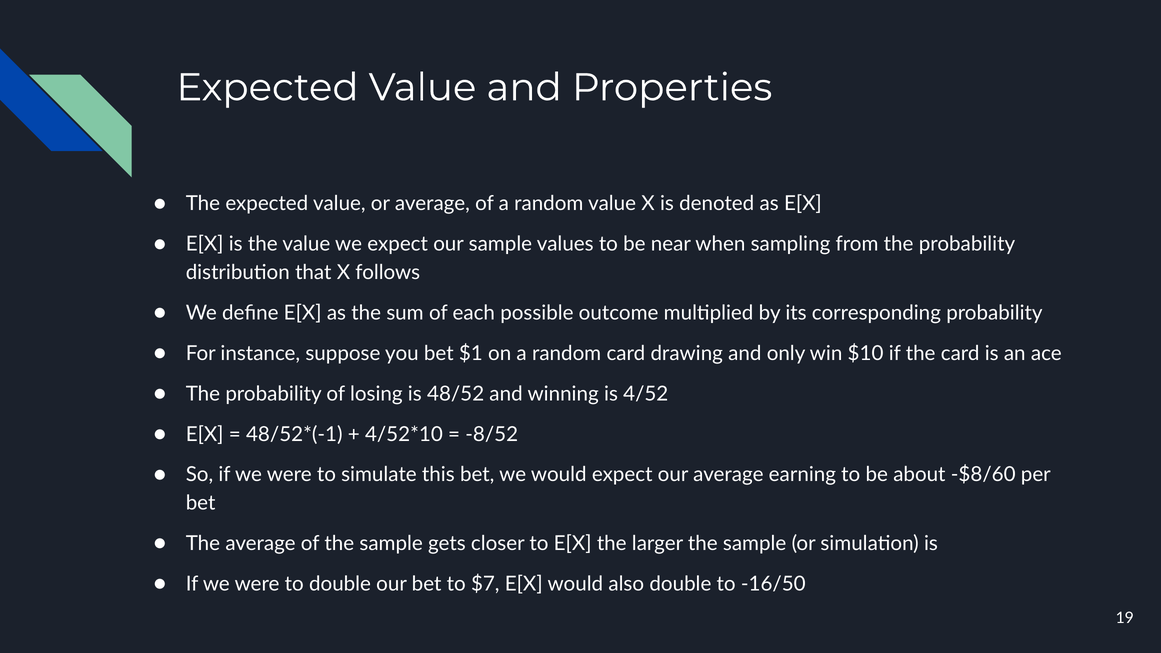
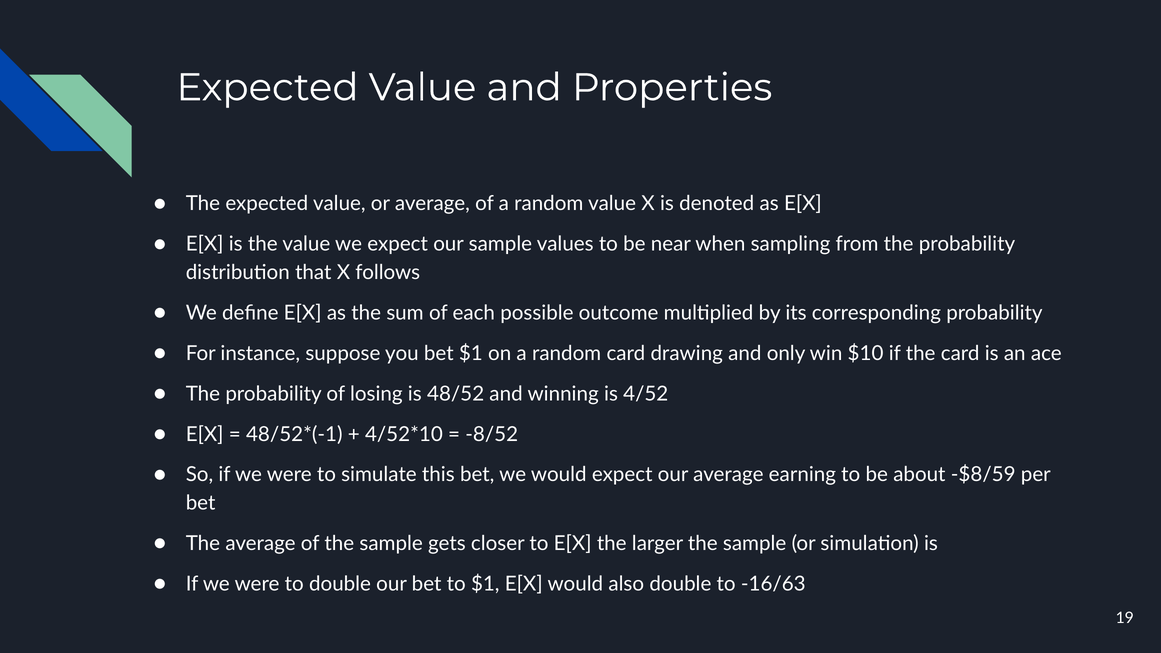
-$8/60: -$8/60 -> -$8/59 (983, 475)
to $7: $7 -> $1 (485, 584)
-16/50: -16/50 -> -16/63 (773, 584)
